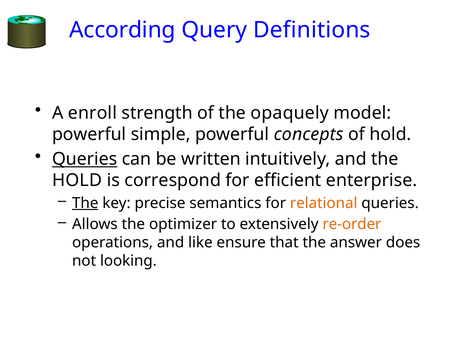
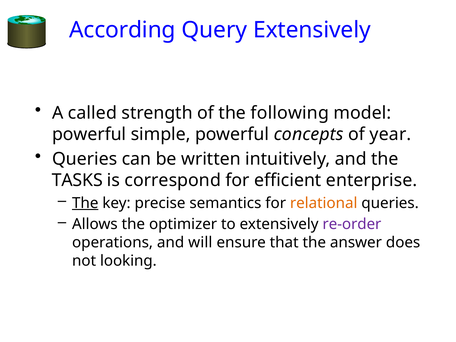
Query Definitions: Definitions -> Extensively (312, 30)
enroll: enroll -> called (92, 113)
opaquely: opaquely -> following (290, 113)
of hold: hold -> year (390, 134)
Queries underline: present -> none (85, 159)
HOLD: HOLD -> TASKS (77, 180)
re-order colour: orange -> purple (352, 224)
like: like -> will (200, 243)
